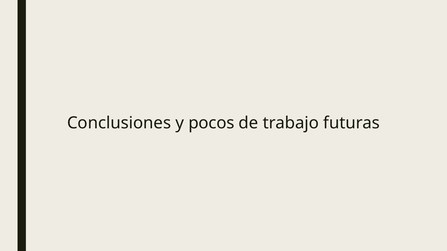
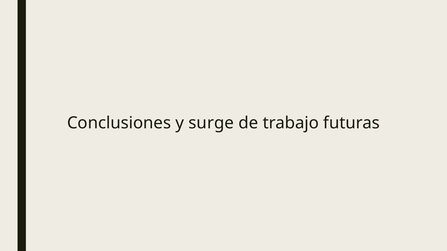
pocos: pocos -> surge (211, 123)
